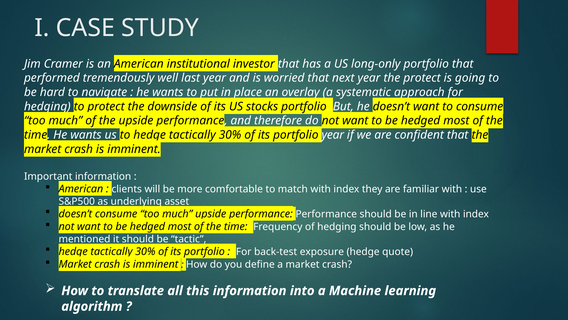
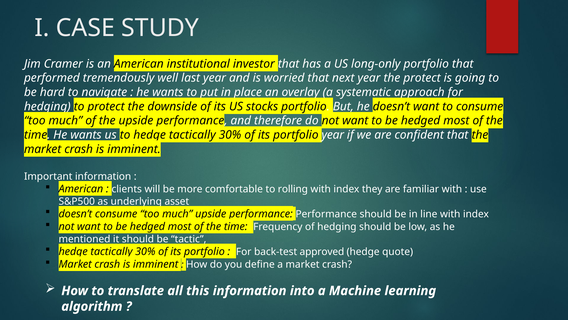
match: match -> rolling (293, 189)
exposure: exposure -> approved (322, 251)
